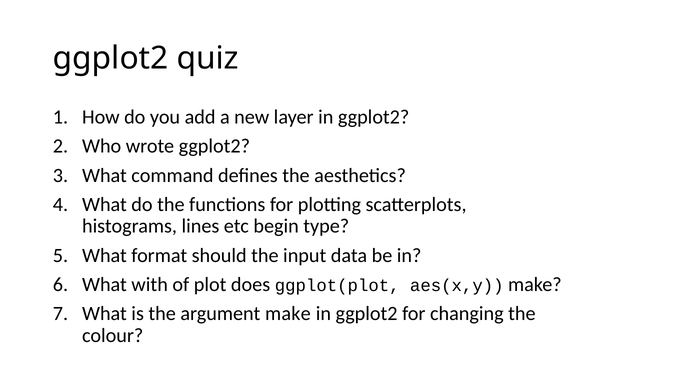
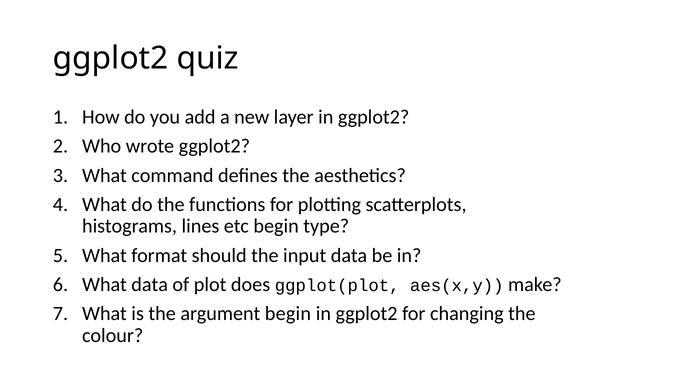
What with: with -> data (150, 284)
argument make: make -> begin (288, 313)
